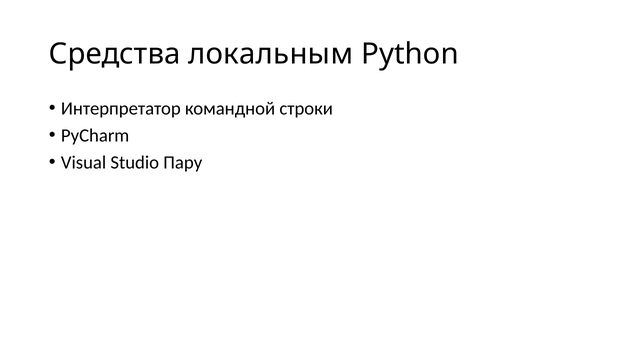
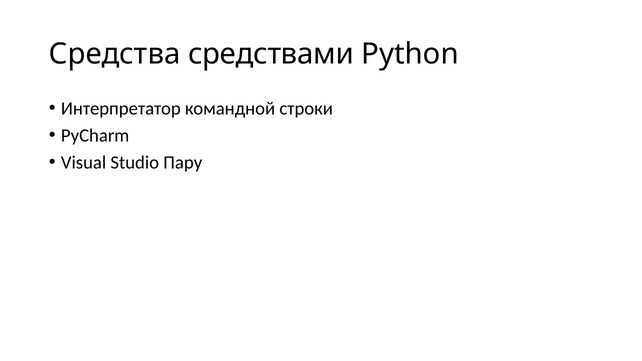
локальным: локальным -> средствами (271, 54)
